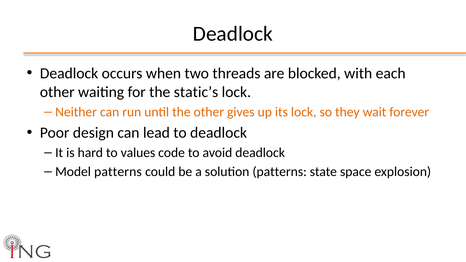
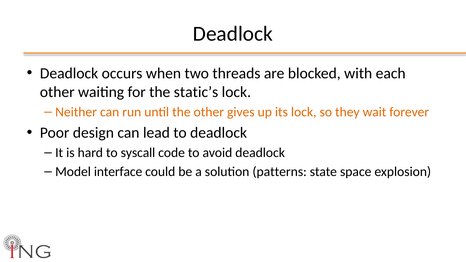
values: values -> syscall (138, 153)
Model patterns: patterns -> interface (118, 172)
